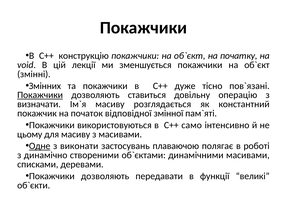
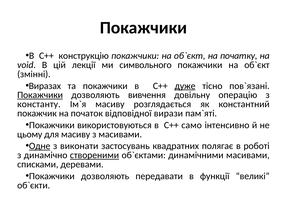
зменшується: зменшується -> символьного (146, 65)
Змінних: Змінних -> Виразах (45, 86)
дуже underline: none -> present (185, 86)
ставиться: ставиться -> вивчення (147, 95)
визначати: визначати -> константу (39, 104)
змінної: змінної -> вирази (168, 114)
плаваючою: плаваючою -> квадратних (176, 146)
створеними underline: none -> present (94, 155)
